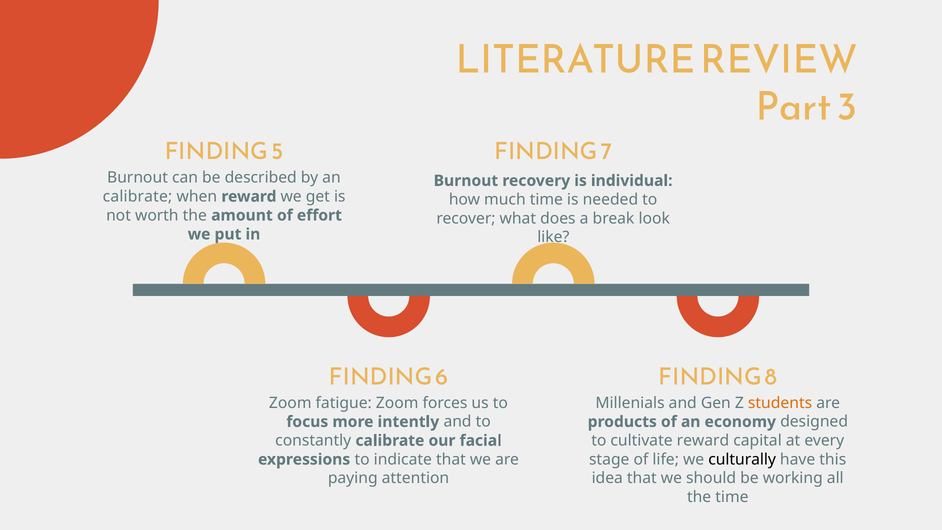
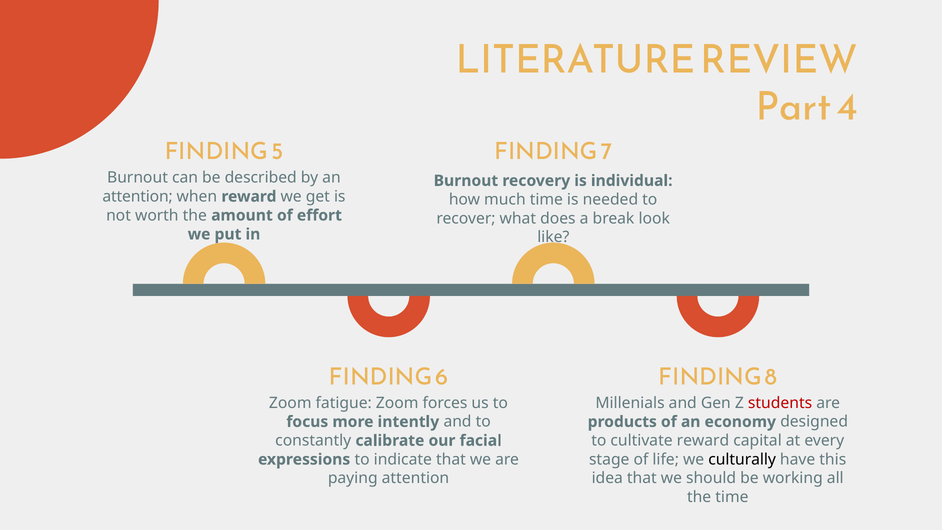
3: 3 -> 4 (847, 107)
calibrate: calibrate -> attention (138, 197)
students colour: orange -> red (780, 403)
